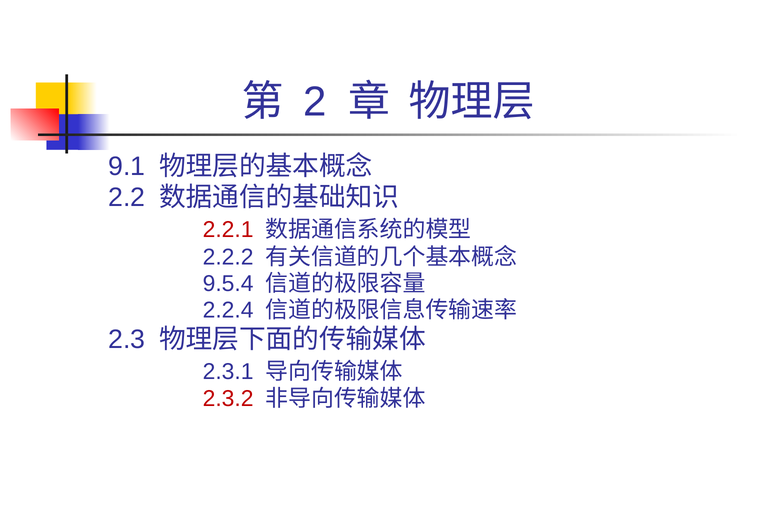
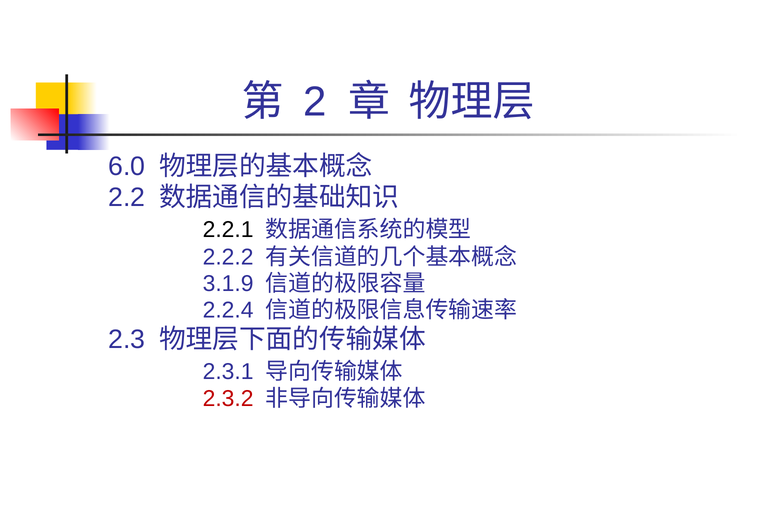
9.1: 9.1 -> 6.0 (127, 167)
2.2.1 colour: red -> black (228, 230)
9.5.4: 9.5.4 -> 3.1.9 (228, 284)
